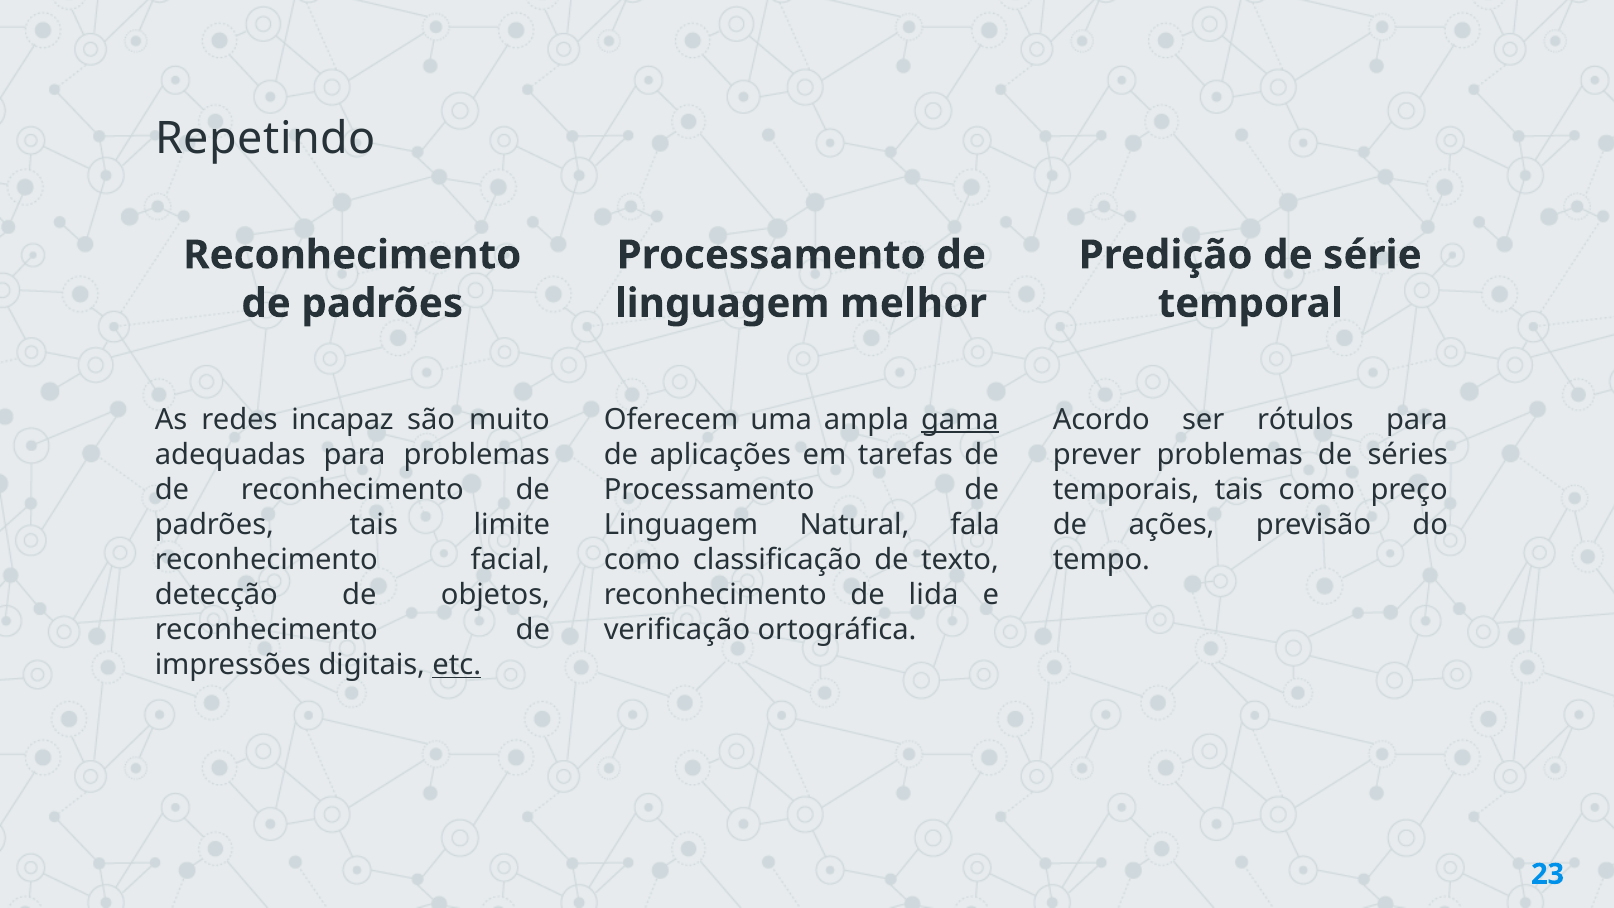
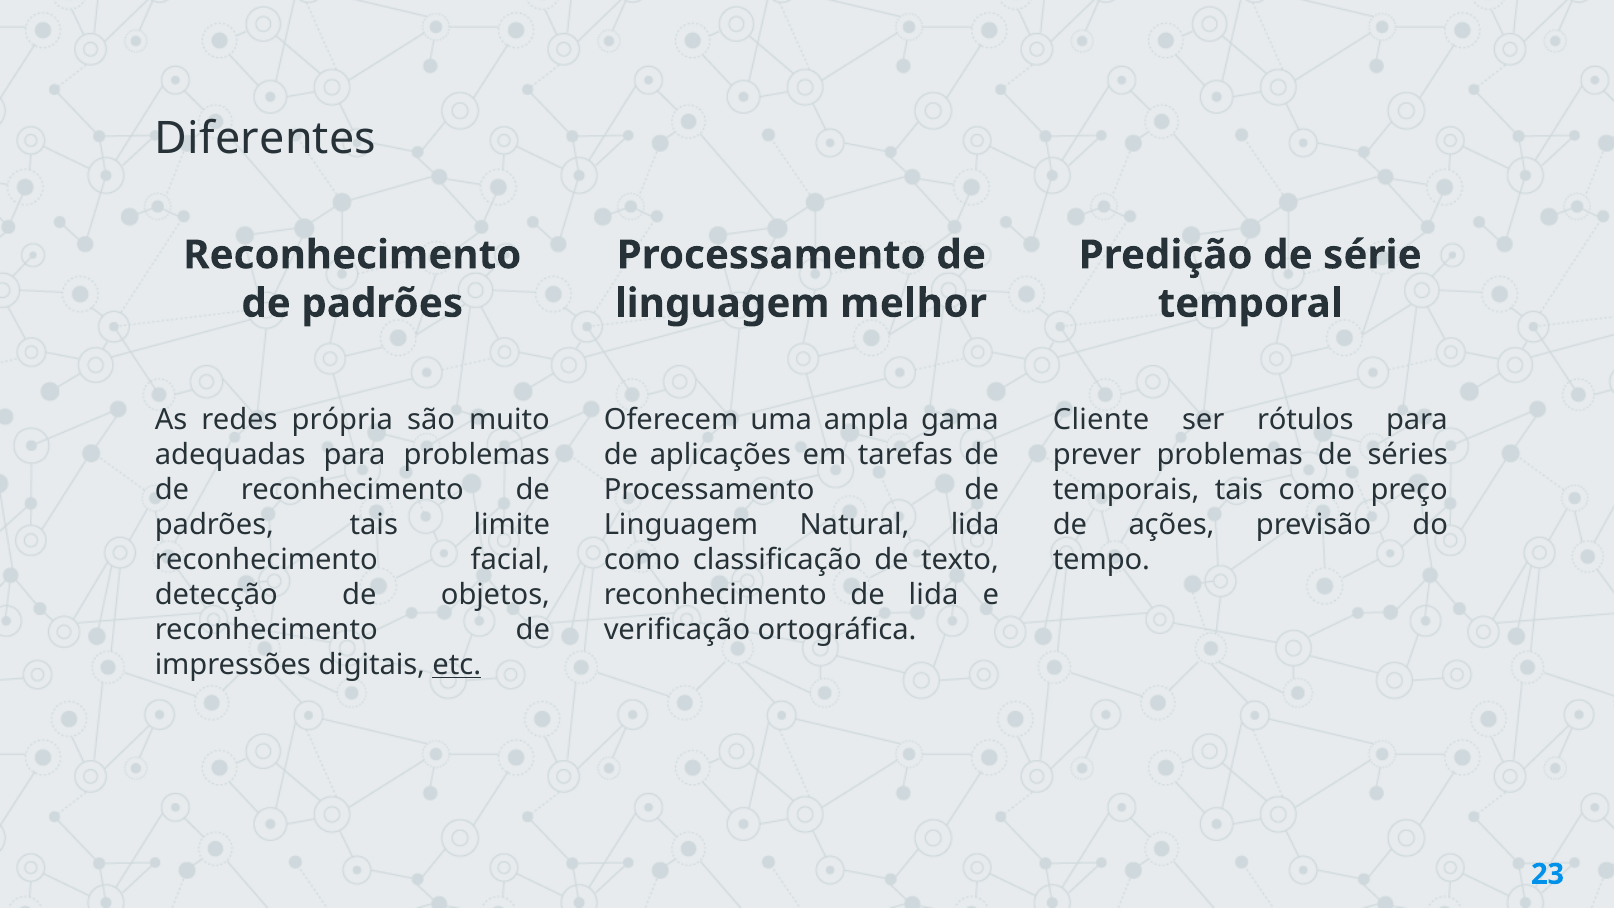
Repetindo: Repetindo -> Diferentes (266, 138)
incapaz: incapaz -> própria (342, 420)
gama underline: present -> none (960, 420)
Acordo: Acordo -> Cliente (1101, 420)
Natural fala: fala -> lida (975, 525)
